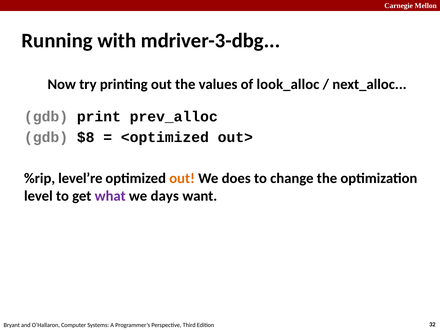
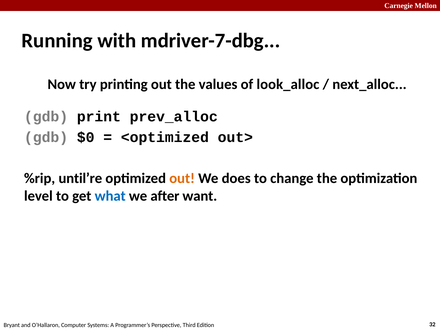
mdriver-3-dbg: mdriver-3-dbg -> mdriver-7-dbg (211, 41)
$8: $8 -> $0 (86, 137)
level’re: level’re -> until’re (80, 178)
what colour: purple -> blue (110, 196)
days: days -> after (165, 196)
